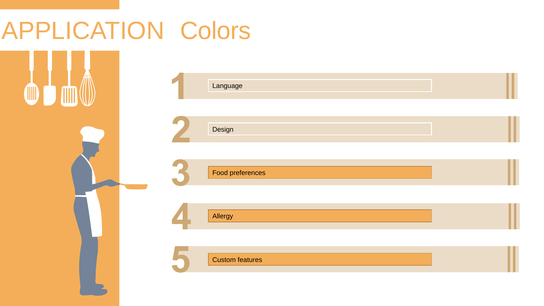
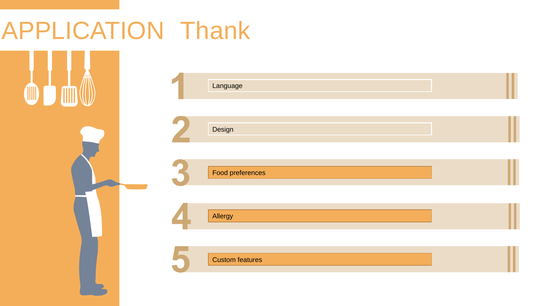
Colors: Colors -> Thank (215, 31)
